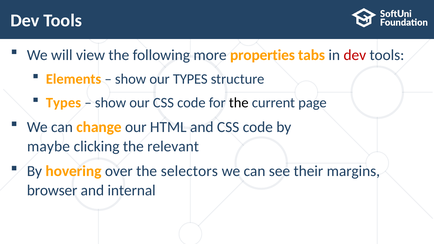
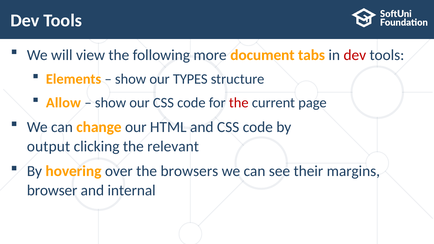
properties: properties -> document (262, 55)
Types: Types -> Allow (63, 103)
the colour: black -> red (239, 103)
maybe: maybe -> output (49, 147)
selectors: selectors -> browsers (189, 171)
